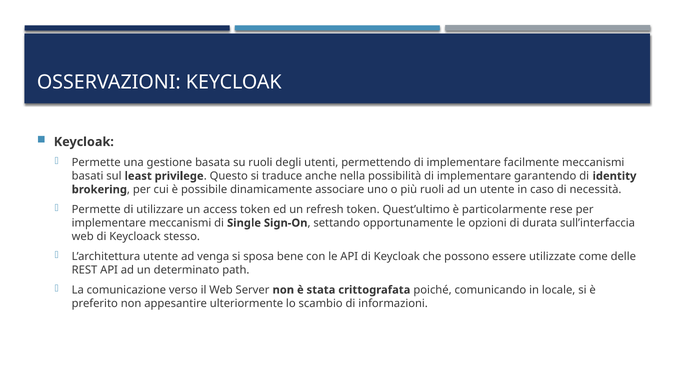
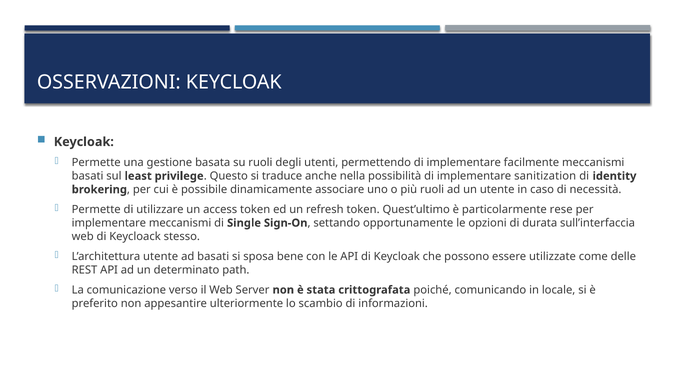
garantendo: garantendo -> sanitization (545, 176)
ad venga: venga -> basati (213, 256)
